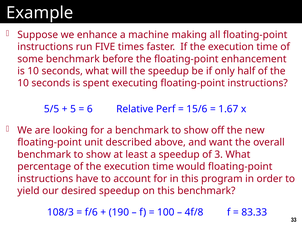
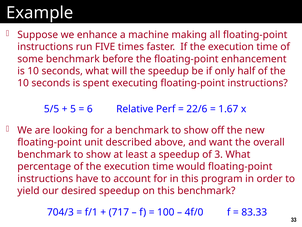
15/6: 15/6 -> 22/6 (197, 109)
108/3: 108/3 -> 704/3 (60, 212)
f/6: f/6 -> f/1 (91, 212)
190: 190 -> 717 (119, 212)
4f/8: 4f/8 -> 4f/0 (194, 212)
